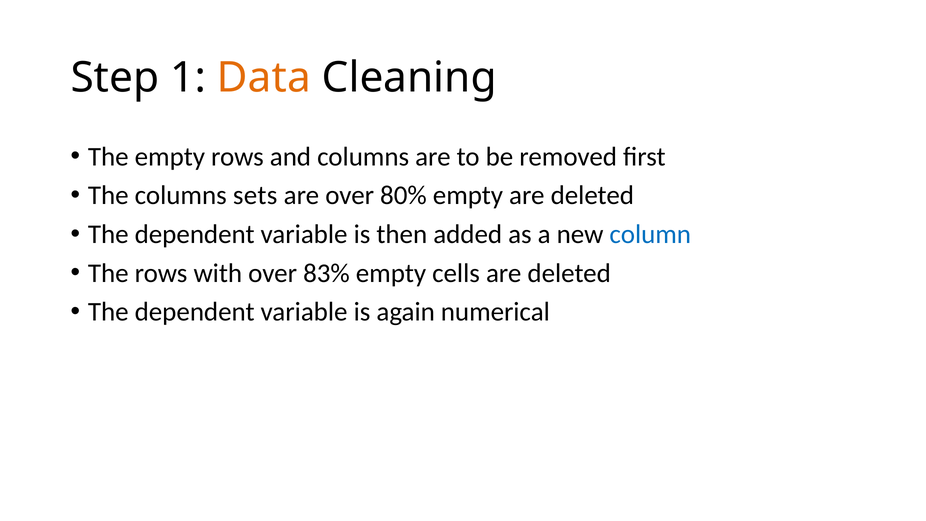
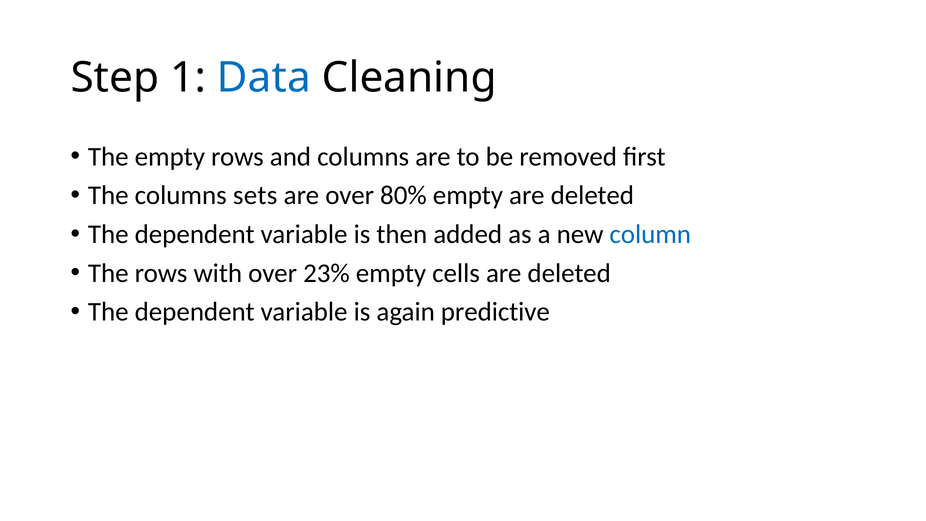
Data colour: orange -> blue (264, 78)
83%: 83% -> 23% (326, 273)
numerical: numerical -> predictive (495, 312)
